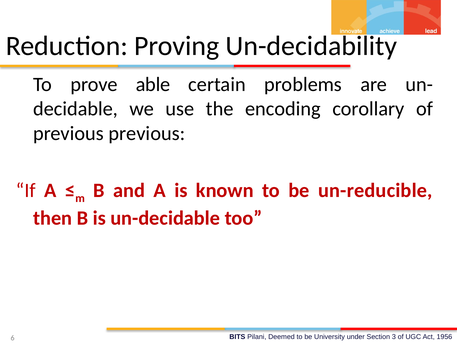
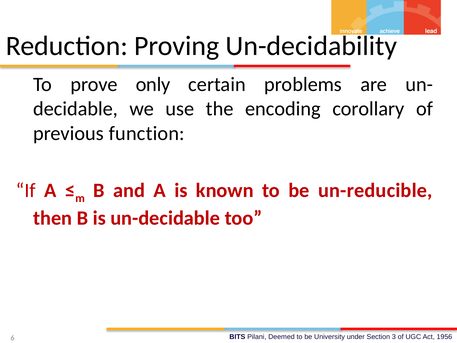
able: able -> only (153, 84)
previous previous: previous -> function (147, 133)
